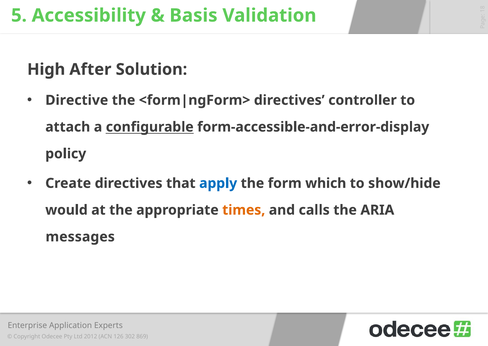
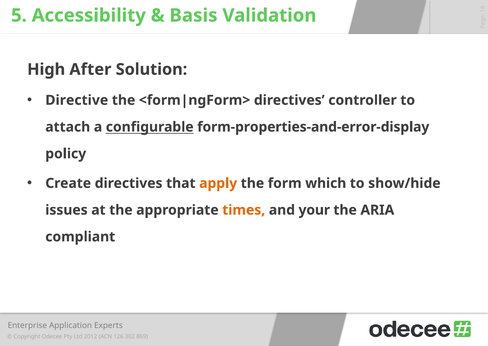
form-accessible-and-error-display: form-accessible-and-error-display -> form-properties-and-error-display (313, 127)
apply colour: blue -> orange (218, 183)
would: would -> issues (66, 210)
calls: calls -> your (314, 210)
messages: messages -> compliant (80, 236)
